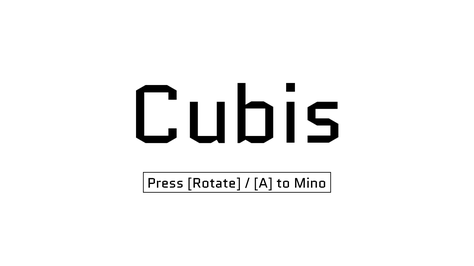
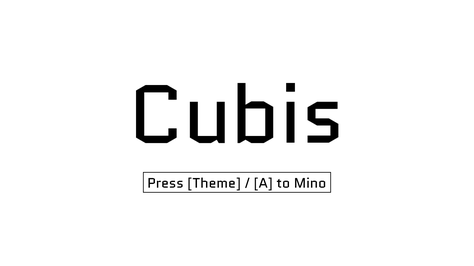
Rotate: Rotate -> Theme (214, 184)
